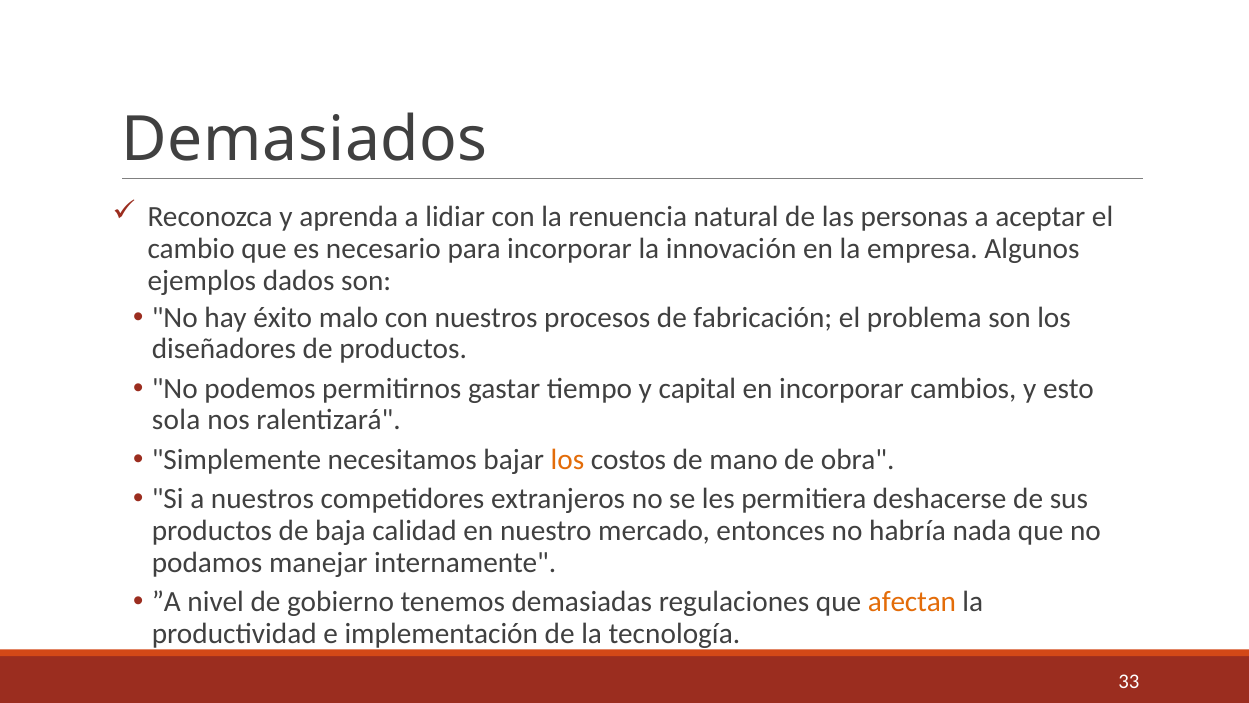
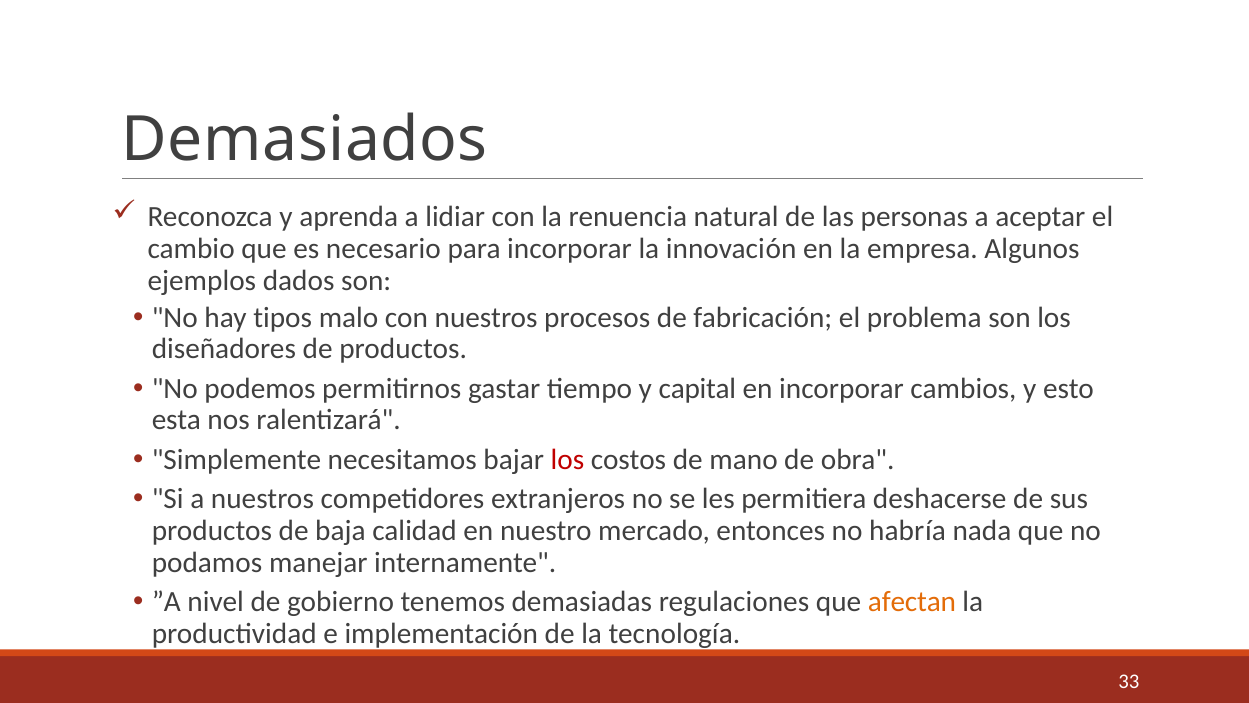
éxito: éxito -> tipos (283, 317)
sola: sola -> esta (176, 420)
los colour: orange -> red (567, 459)
